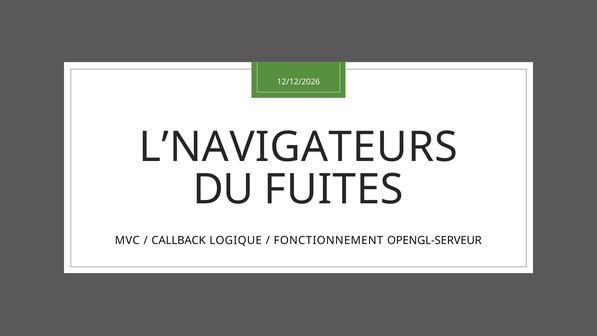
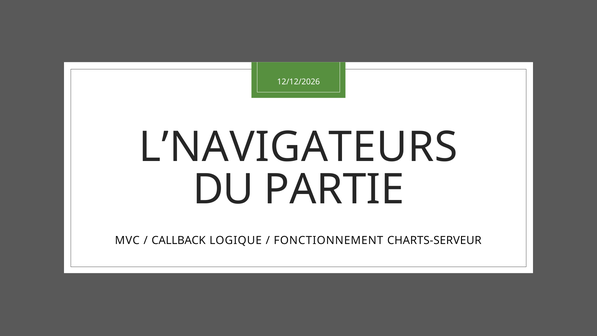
FUITES: FUITES -> PARTIE (334, 189)
OPENGL-SERVEUR: OPENGL-SERVEUR -> CHARTS-SERVEUR (434, 240)
